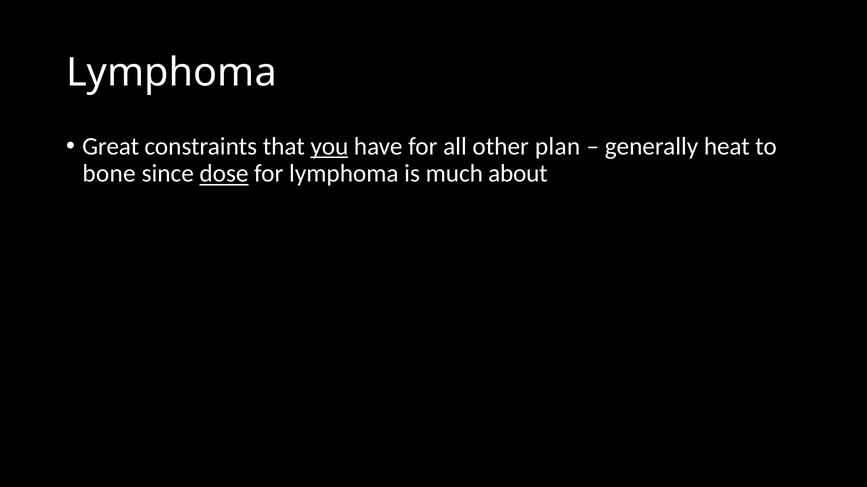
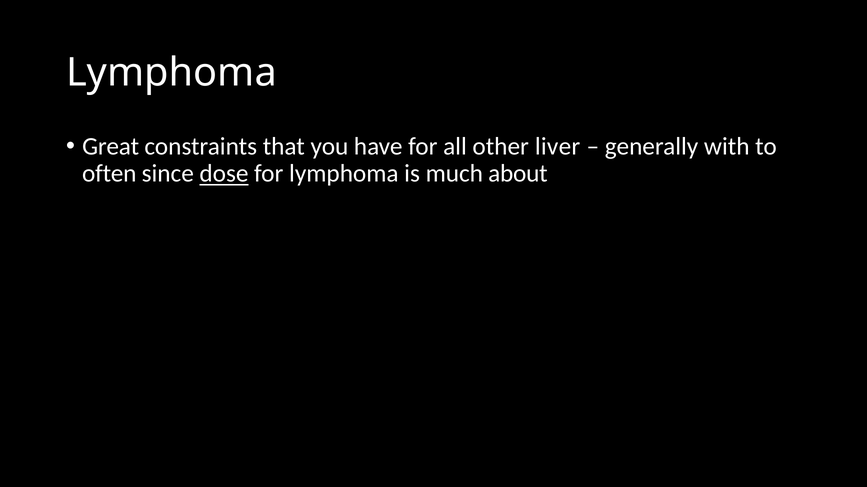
you underline: present -> none (329, 147)
plan: plan -> liver (558, 147)
heat: heat -> with (727, 147)
bone: bone -> often (109, 174)
